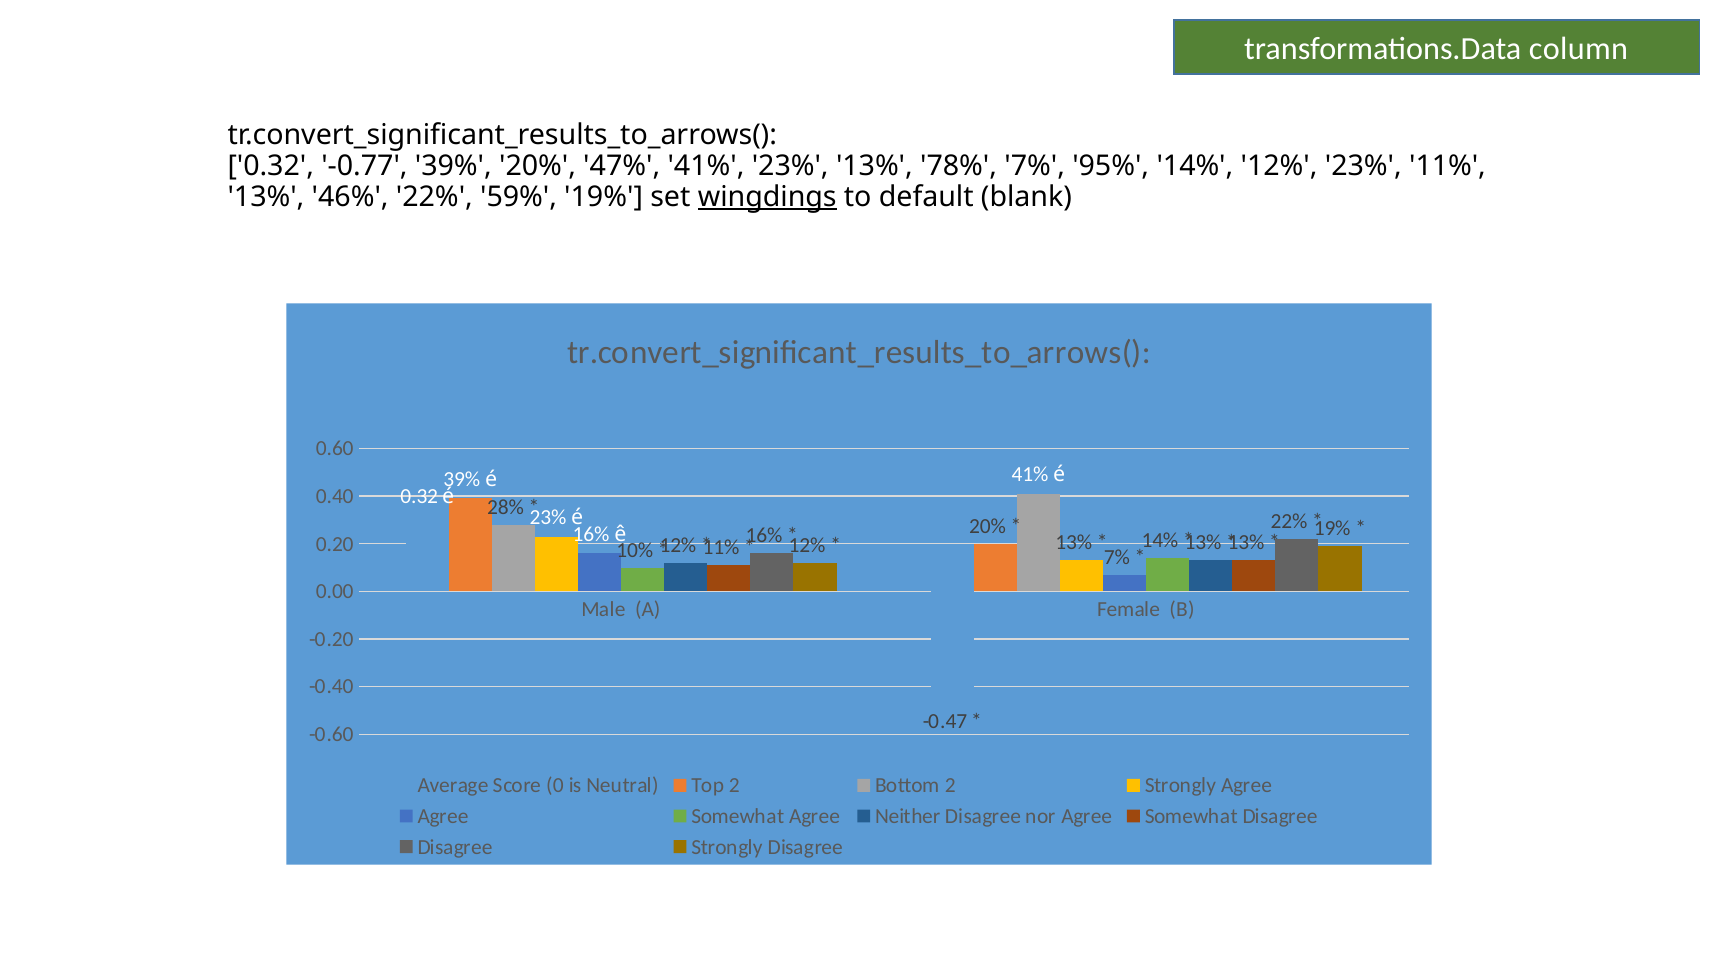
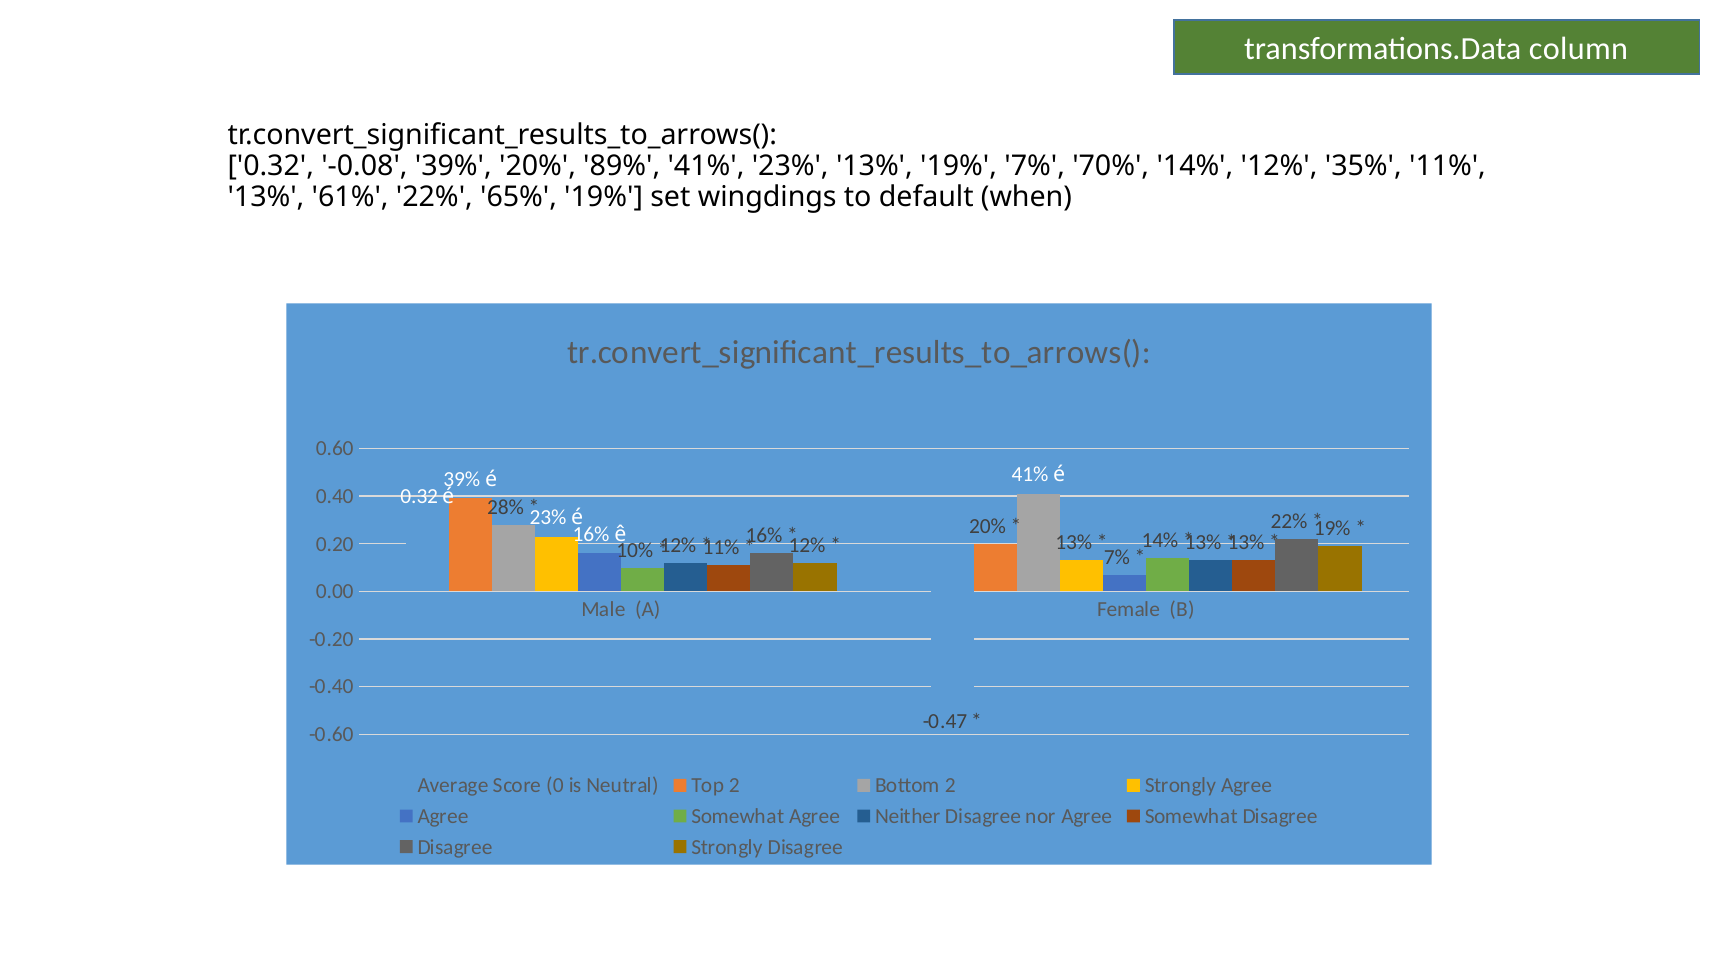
-0.77: -0.77 -> -0.08 (364, 166)
47%: 47% -> 89% (622, 166)
13% 78%: 78% -> 19% (959, 166)
95%: 95% -> 70% (1111, 166)
12% 23%: 23% -> 35% (1363, 166)
46%: 46% -> 61% (350, 197)
59%: 59% -> 65% (519, 197)
wingdings underline: present -> none (767, 197)
blank: blank -> when (1026, 197)
